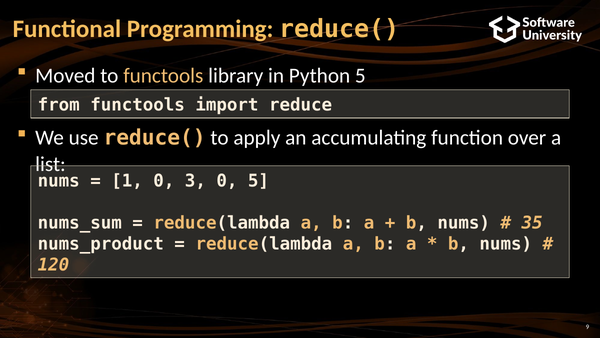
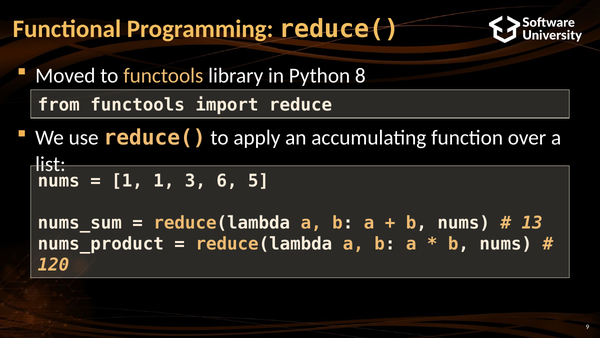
Python 5: 5 -> 8 (360, 76)
1 0: 0 -> 1 (164, 181)
3 0: 0 -> 6 (227, 181)
35: 35 -> 13 (532, 223)
